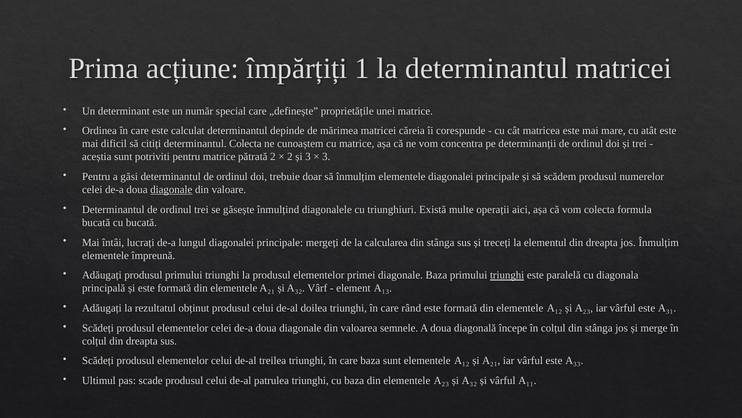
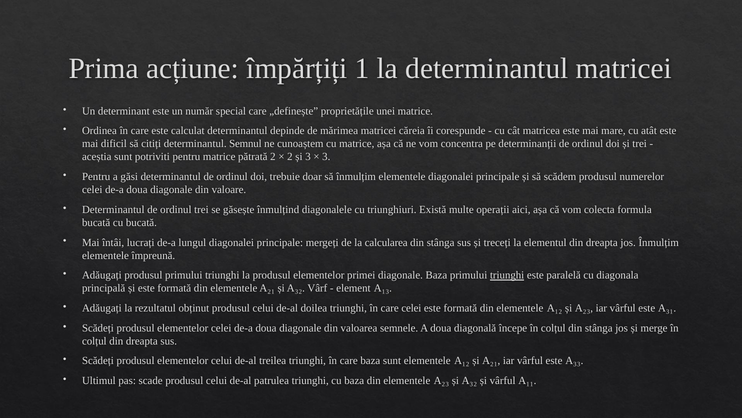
determinantul Colecta: Colecta -> Semnul (245, 144)
diagonale underline: present -> none (171, 189)
care rând: rând -> celei (411, 308)
